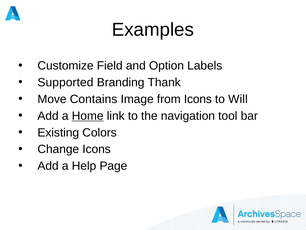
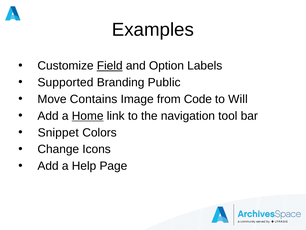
Field underline: none -> present (110, 66)
Thank: Thank -> Public (164, 82)
from Icons: Icons -> Code (198, 99)
Existing: Existing -> Snippet (58, 132)
